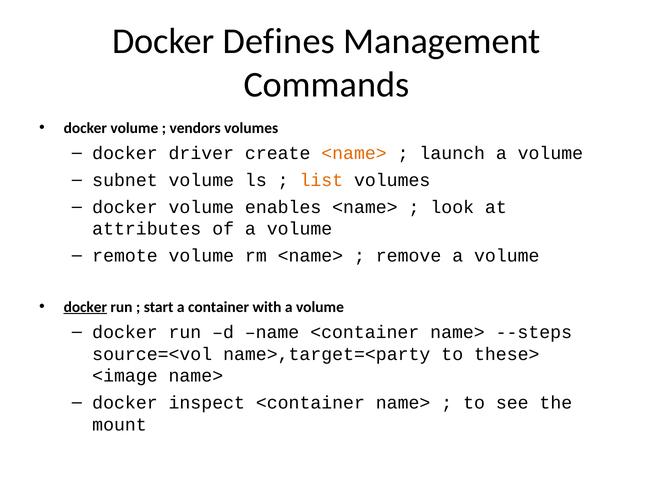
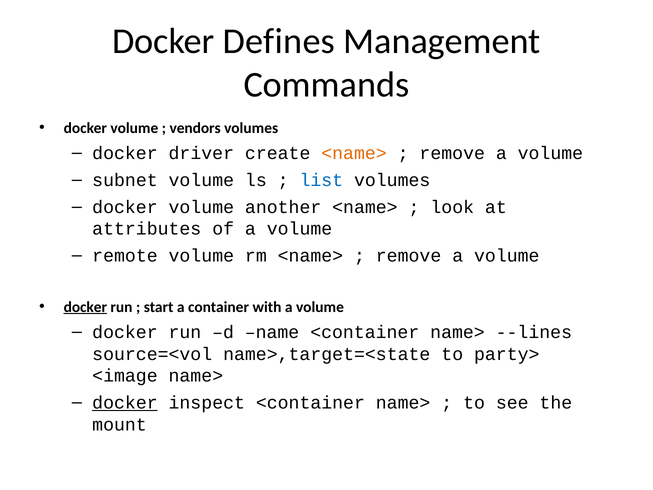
launch: launch -> remove (452, 153)
list colour: orange -> blue (321, 180)
enables: enables -> another (283, 207)
--steps: --steps -> --lines (534, 332)
name>,target=<party: name>,target=<party -> name>,target=<state (327, 354)
these>: these> -> party> (507, 354)
docker underline: none -> present (125, 403)
